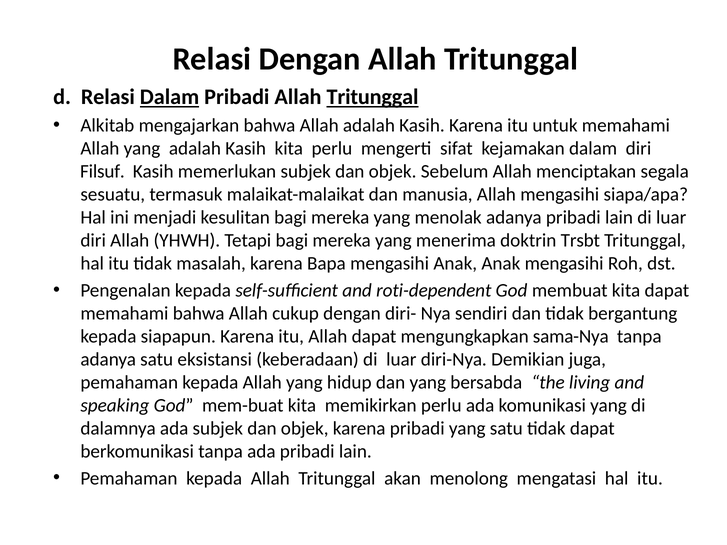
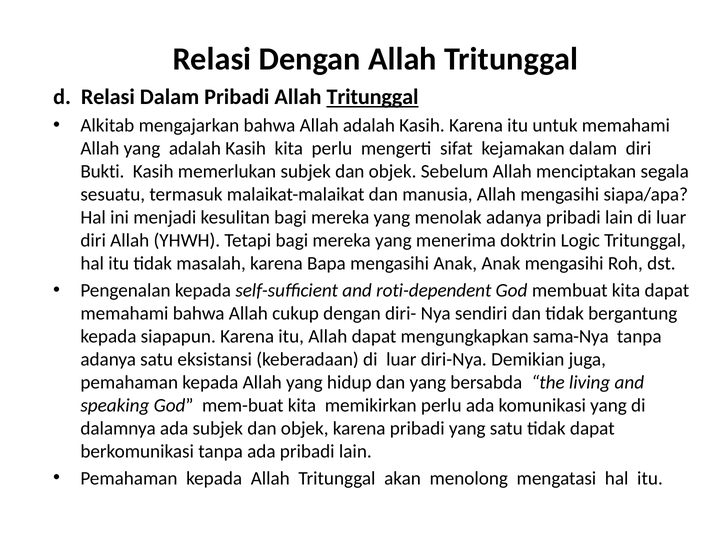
Dalam underline: present -> none (170, 97)
Filsuf: Filsuf -> Bukti (102, 172)
Trsbt: Trsbt -> Logic (580, 241)
